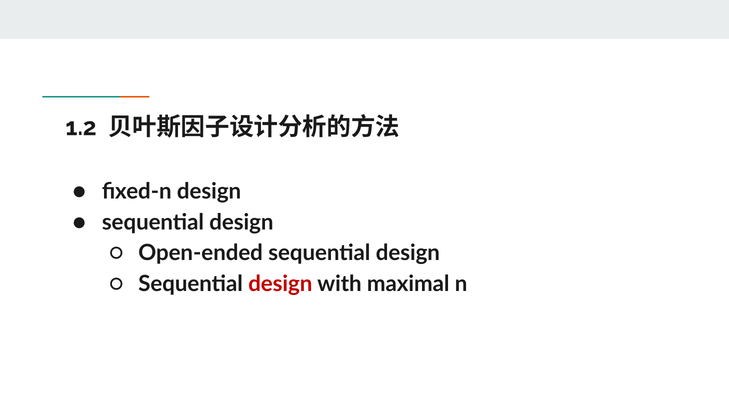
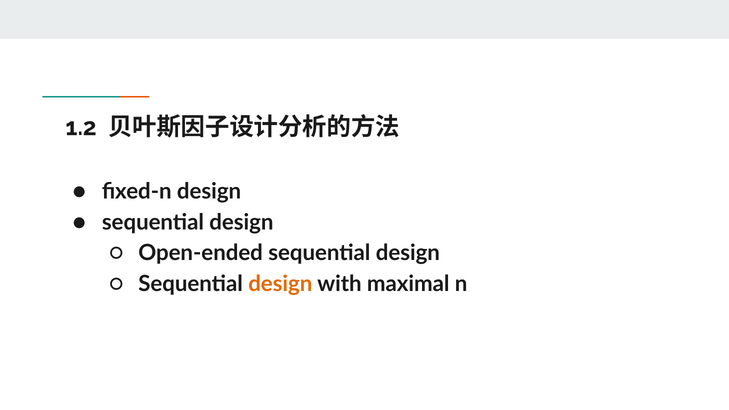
design colour: red -> orange (280, 284)
